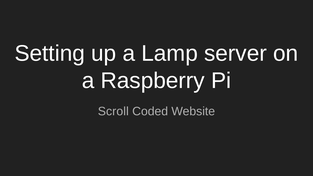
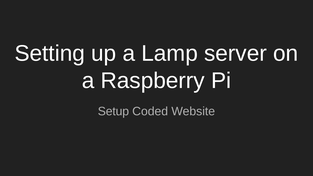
Scroll: Scroll -> Setup (113, 111)
